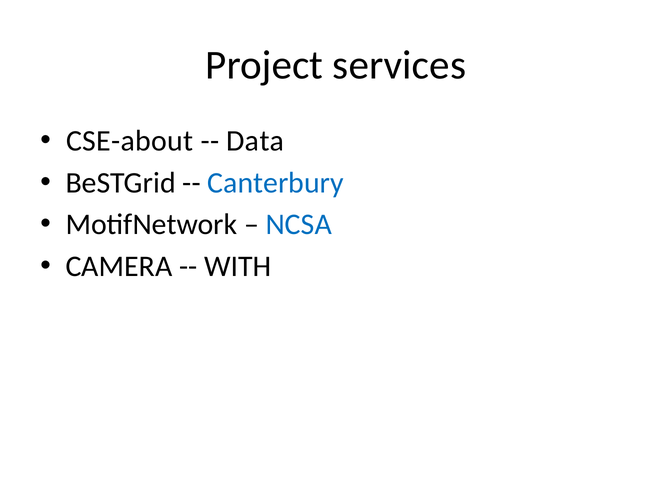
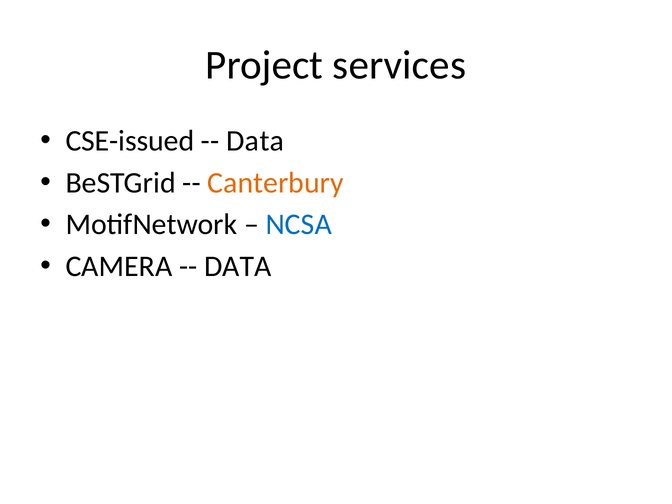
CSE-about: CSE-about -> CSE-issued (130, 141)
Canterbury colour: blue -> orange (275, 183)
WITH: WITH -> DATA (238, 266)
